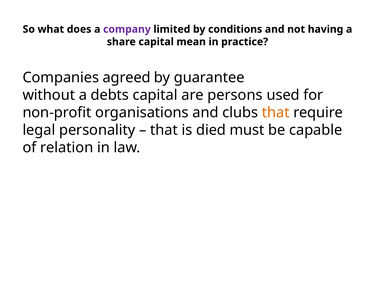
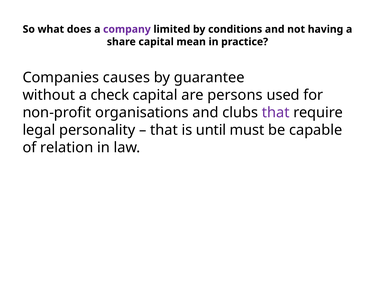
agreed: agreed -> causes (127, 77)
debts: debts -> check (110, 95)
that colour: orange -> purple (276, 112)
died: died -> until (211, 130)
